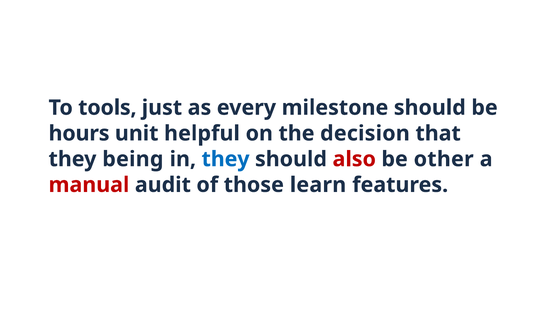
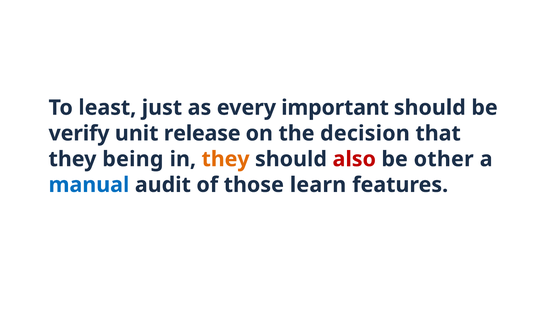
tools: tools -> least (107, 108)
milestone: milestone -> important (335, 108)
hours: hours -> verify (79, 134)
helpful: helpful -> release (202, 134)
they colour: blue -> orange (226, 159)
manual colour: red -> blue (89, 185)
